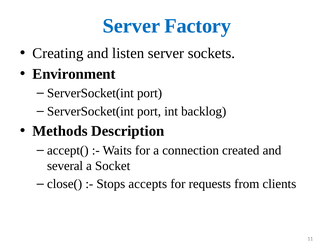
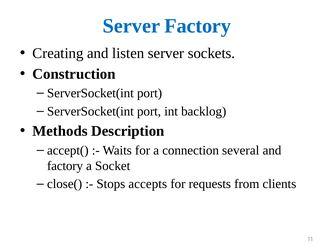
Environment: Environment -> Construction (74, 74)
created: created -> several (241, 150)
several: several -> factory (65, 166)
